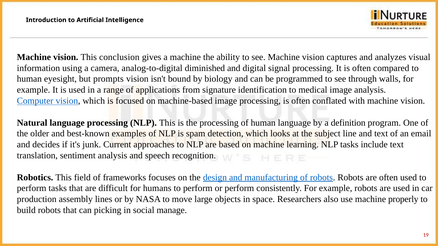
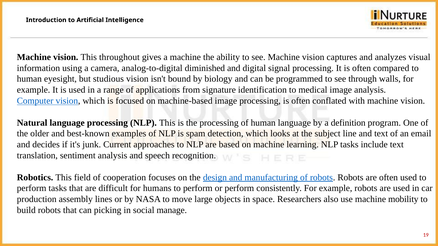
conclusion: conclusion -> throughout (119, 57)
prompts: prompts -> studious (108, 79)
frameworks: frameworks -> cooperation (124, 178)
properly: properly -> mobility (403, 200)
